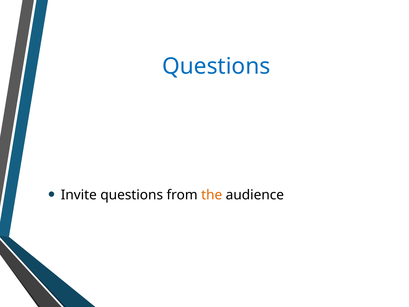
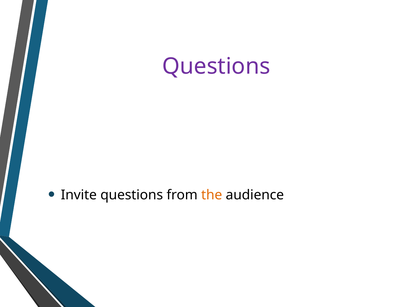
Questions colour: blue -> purple (216, 66)
